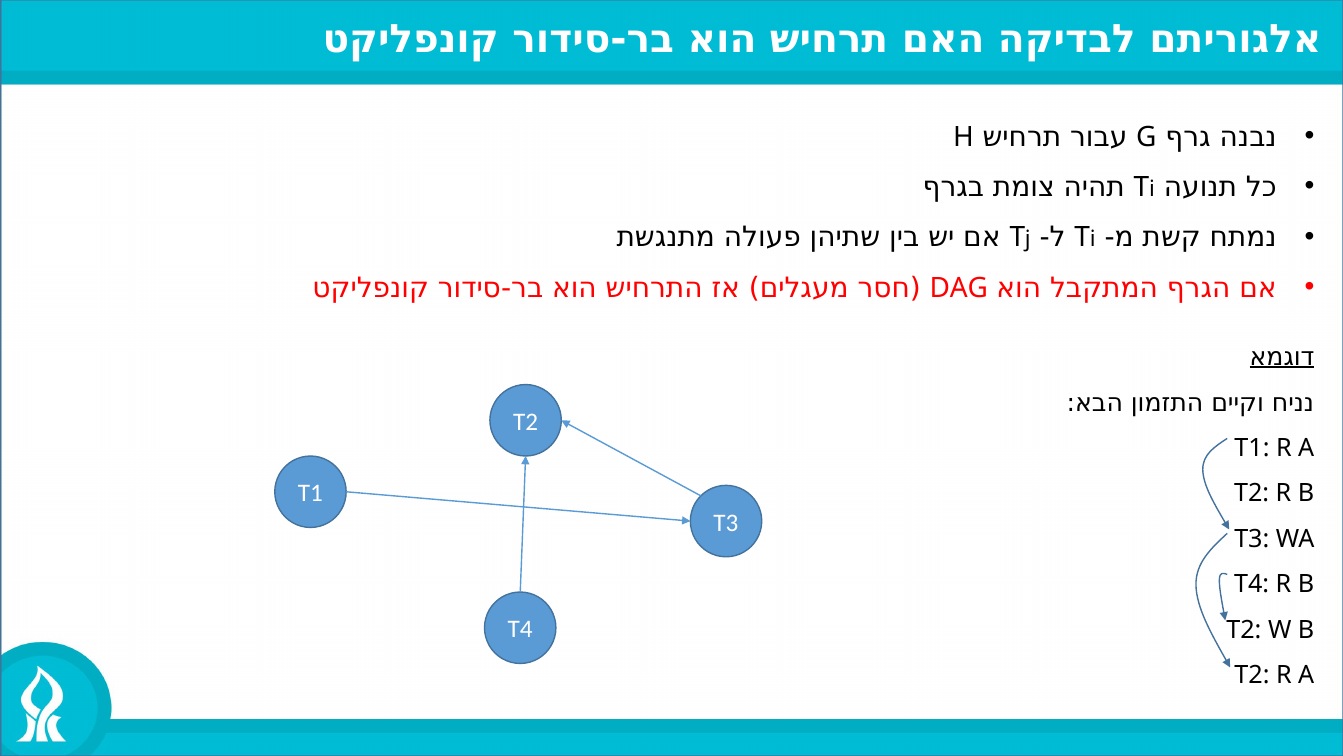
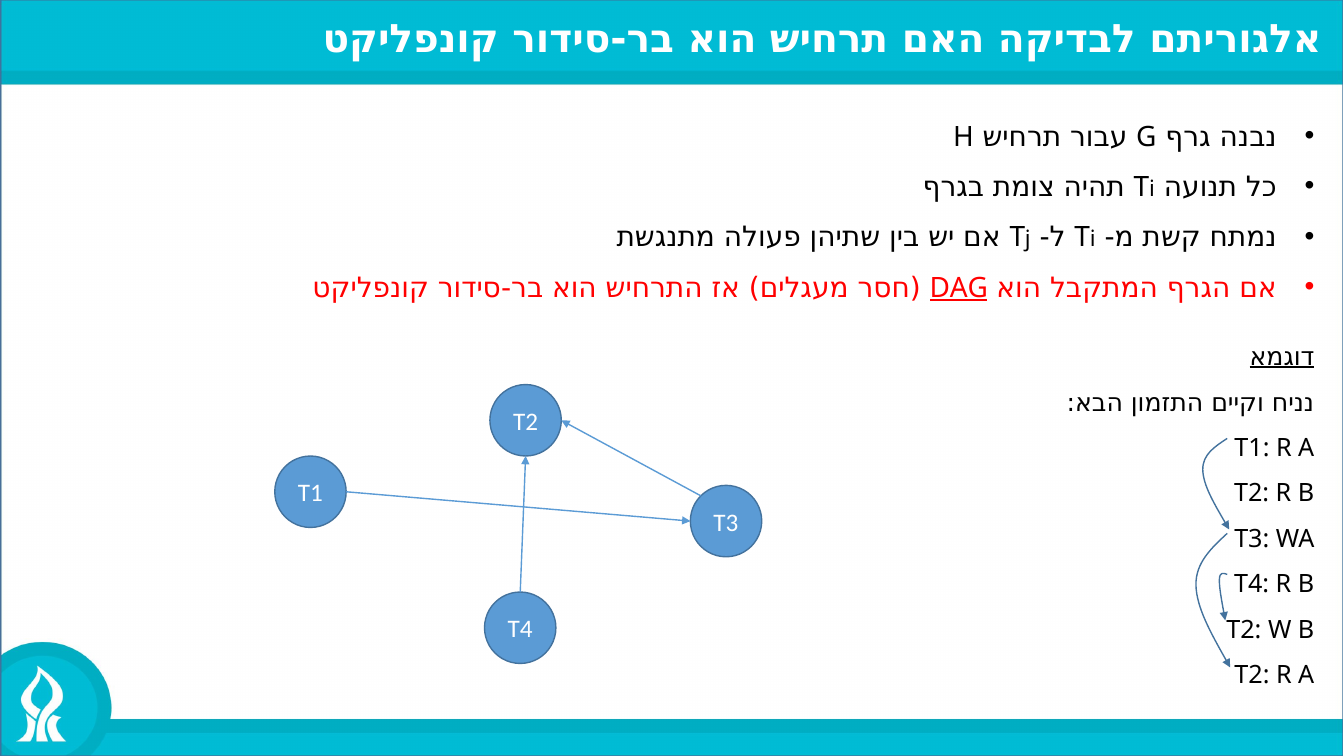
DAG underline: none -> present (959, 288)
